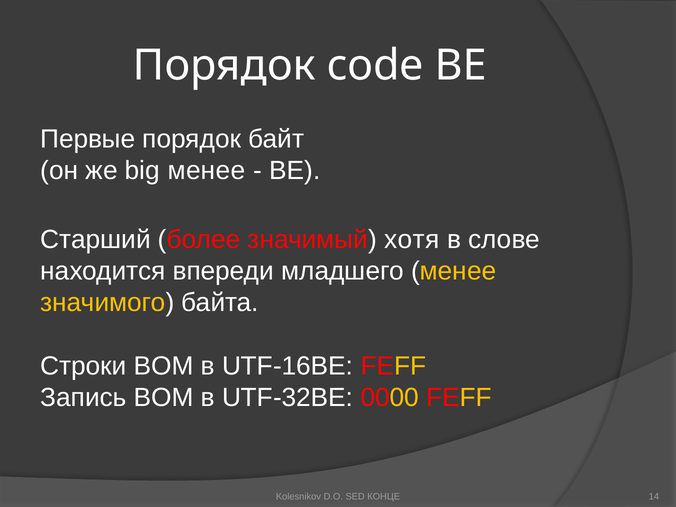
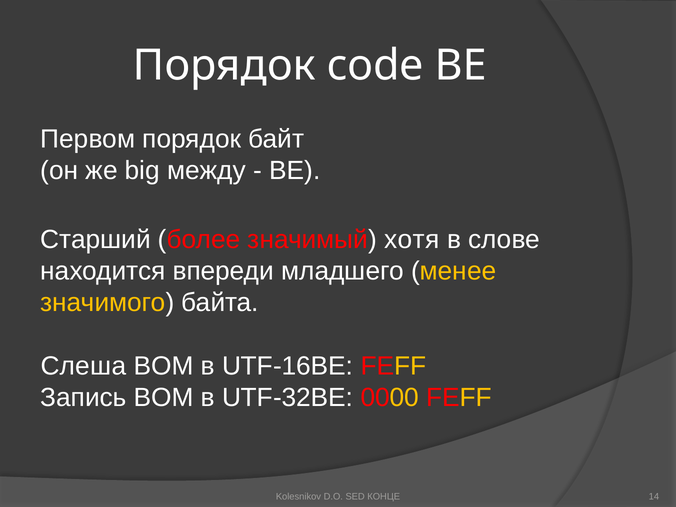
Первые: Первые -> Первом (88, 139)
big менее: менее -> между (207, 171)
Строки: Строки -> Слеша (83, 366)
